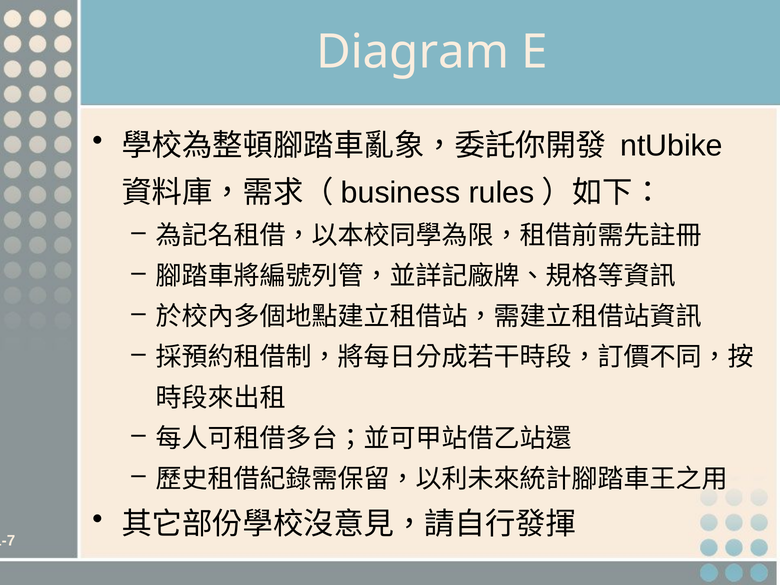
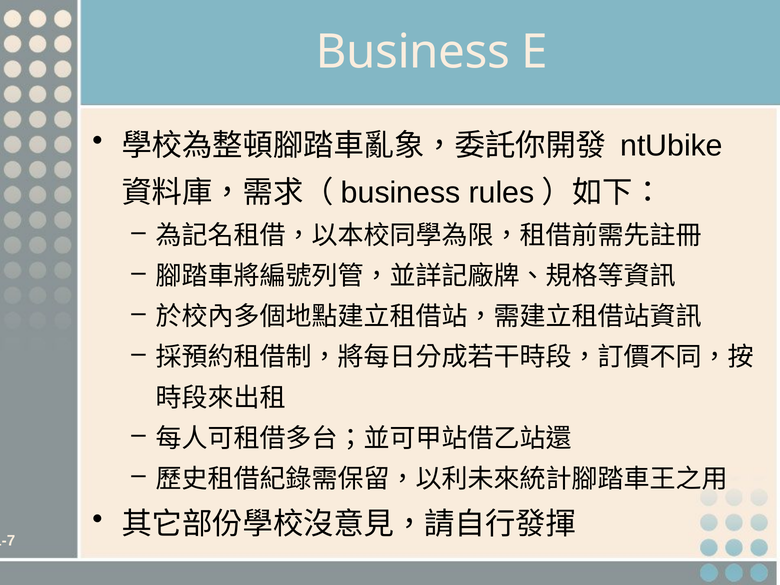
Diagram: Diagram -> Business (413, 52)
